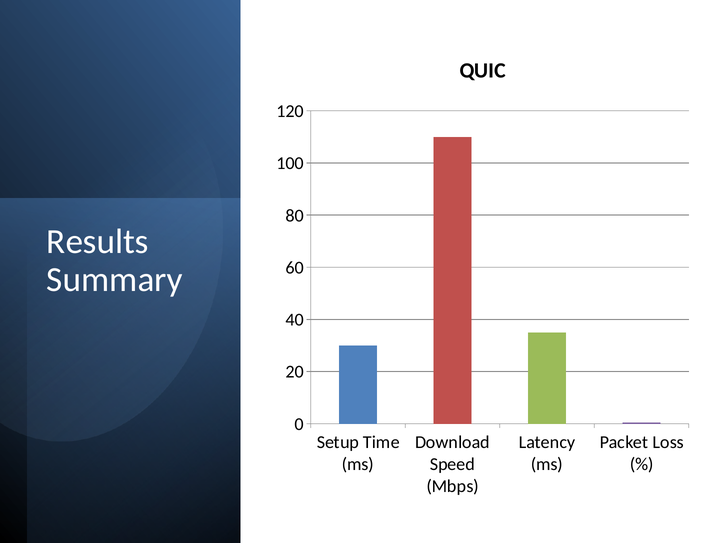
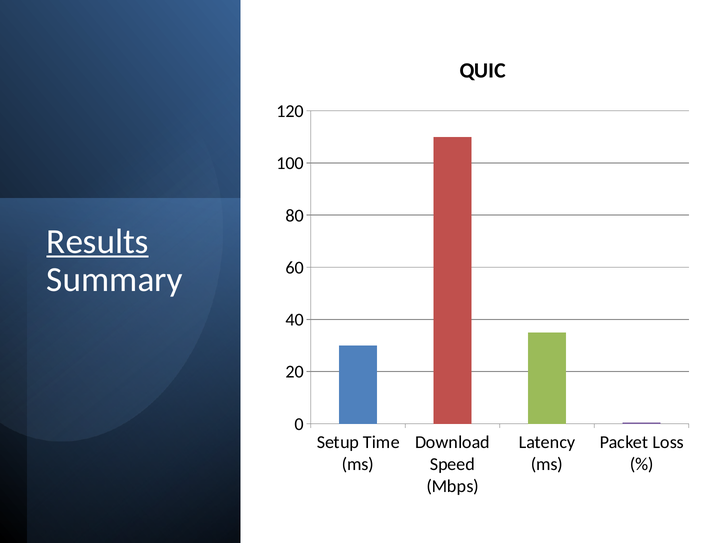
Results underline: none -> present (98, 242)
